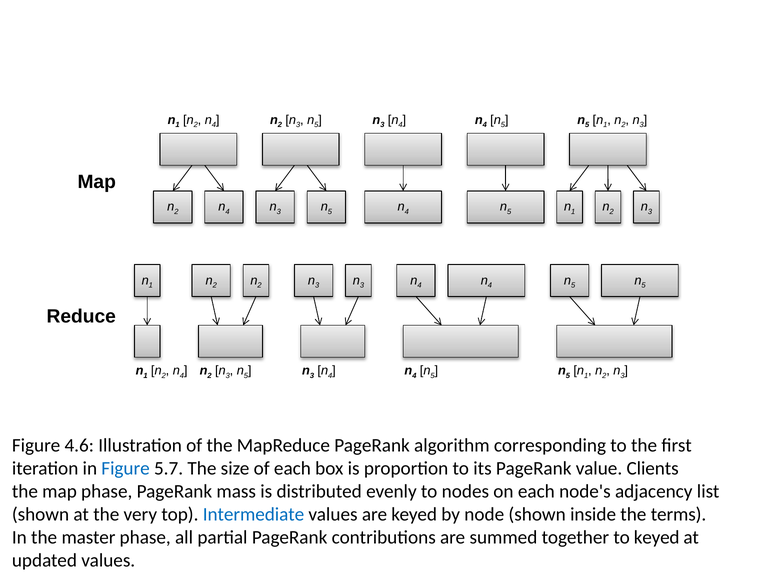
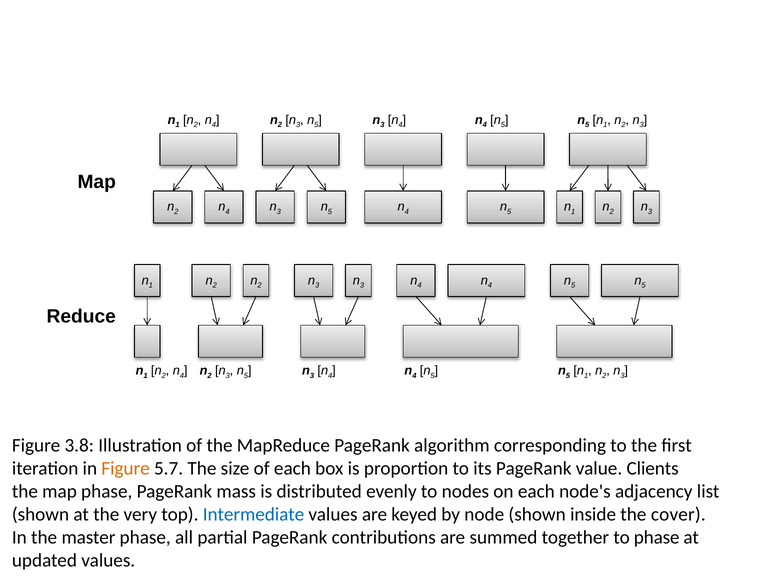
4.6: 4.6 -> 3.8 (79, 445)
Figure colour: blue -> orange (126, 468)
terms: terms -> cover (678, 515)
to keyed: keyed -> phase (657, 538)
